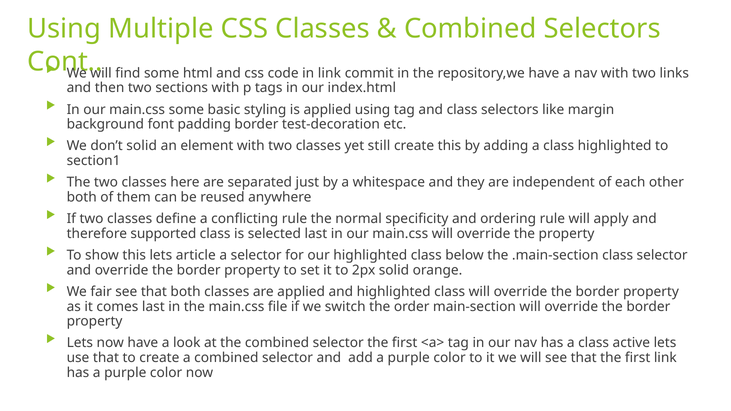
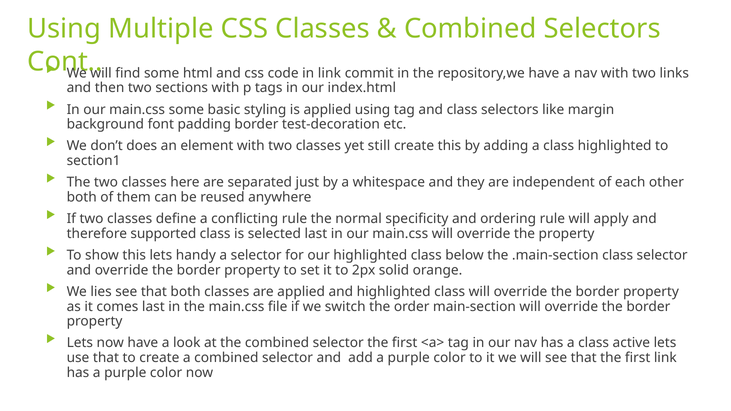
don’t solid: solid -> does (142, 146)
article: article -> handy (196, 255)
fair: fair -> lies (101, 292)
